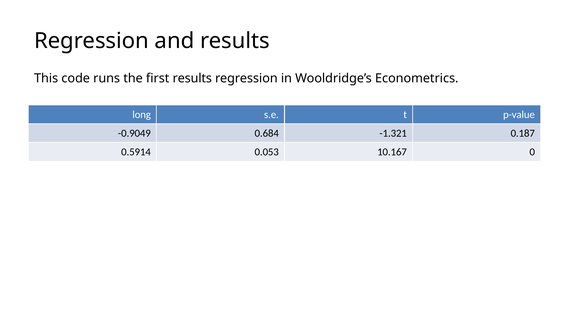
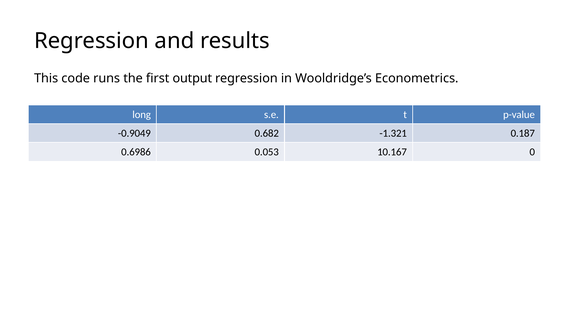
first results: results -> output (192, 78)
0.684: 0.684 -> 0.682 (267, 133)
0.5914: 0.5914 -> 0.6986 (136, 152)
